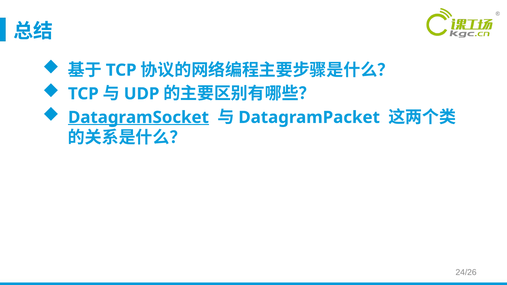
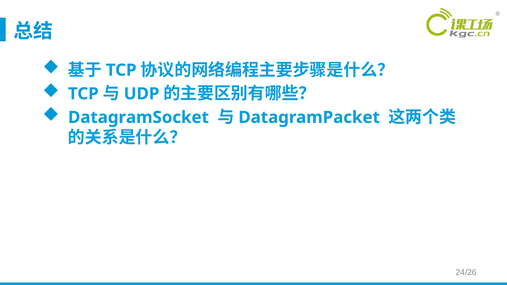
DatagramSocket underline: present -> none (138, 117)
